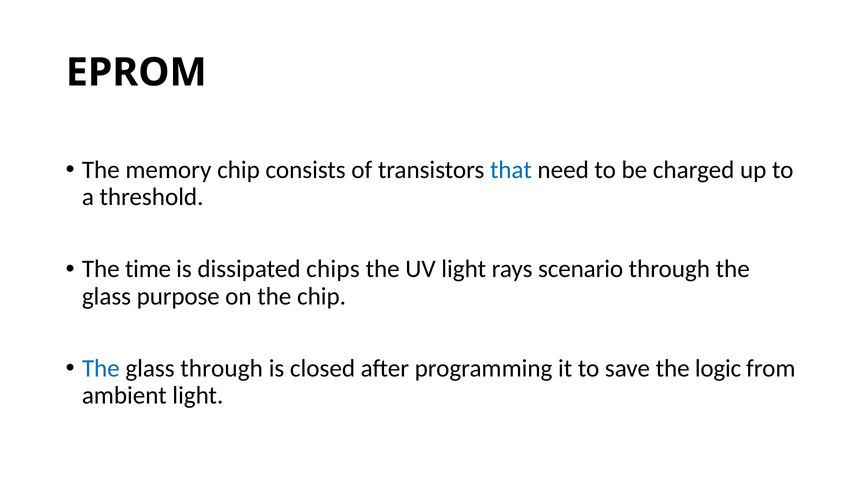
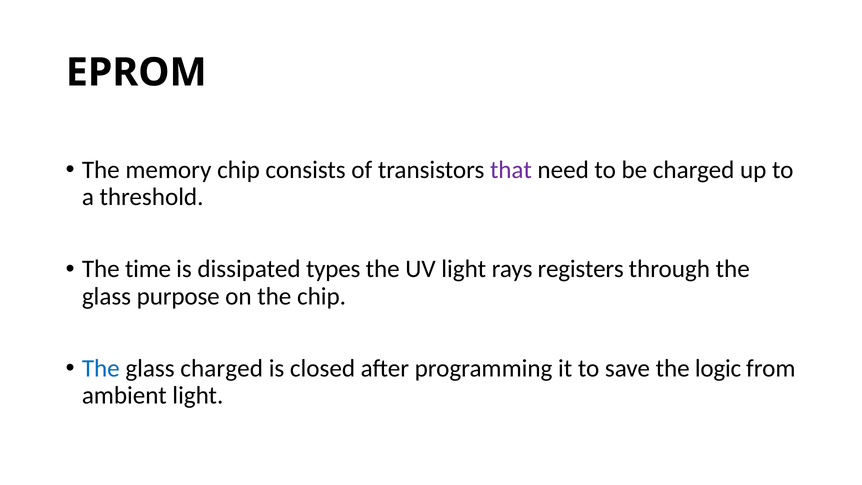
that colour: blue -> purple (511, 170)
chips: chips -> types (333, 269)
scenario: scenario -> registers (581, 269)
glass through: through -> charged (222, 368)
